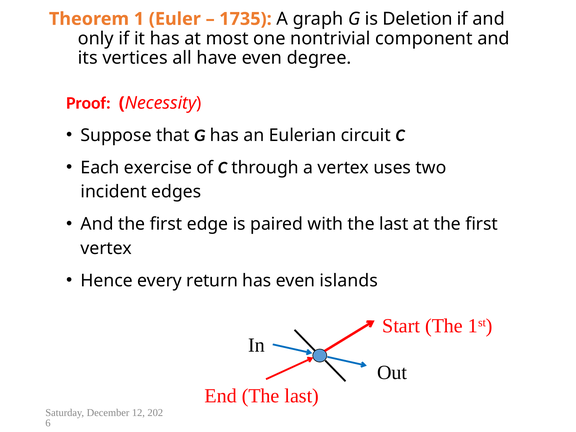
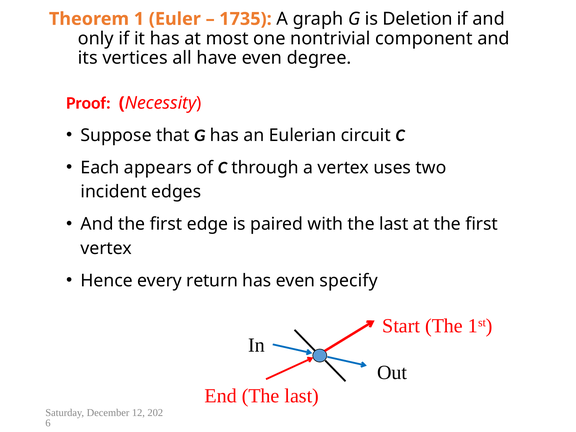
exercise: exercise -> appears (158, 168)
islands: islands -> specify (349, 281)
